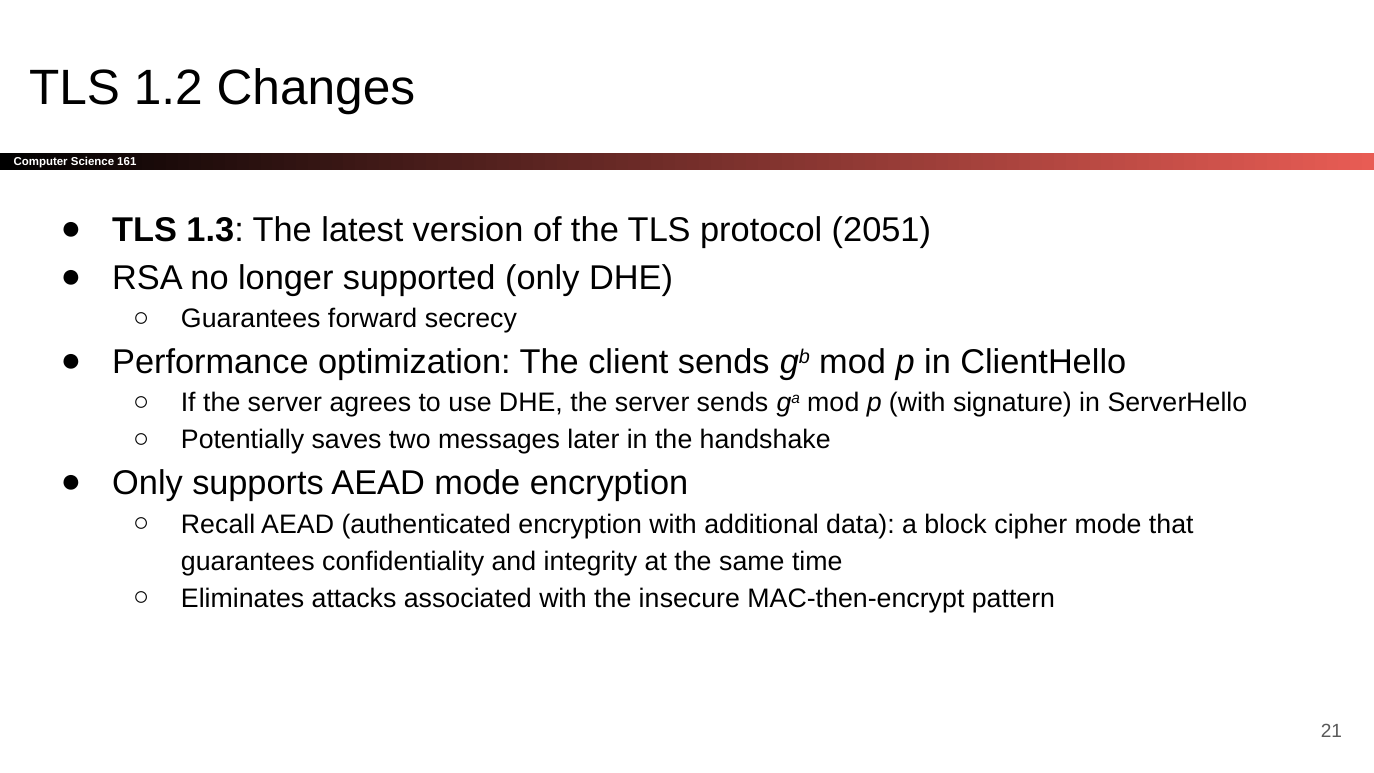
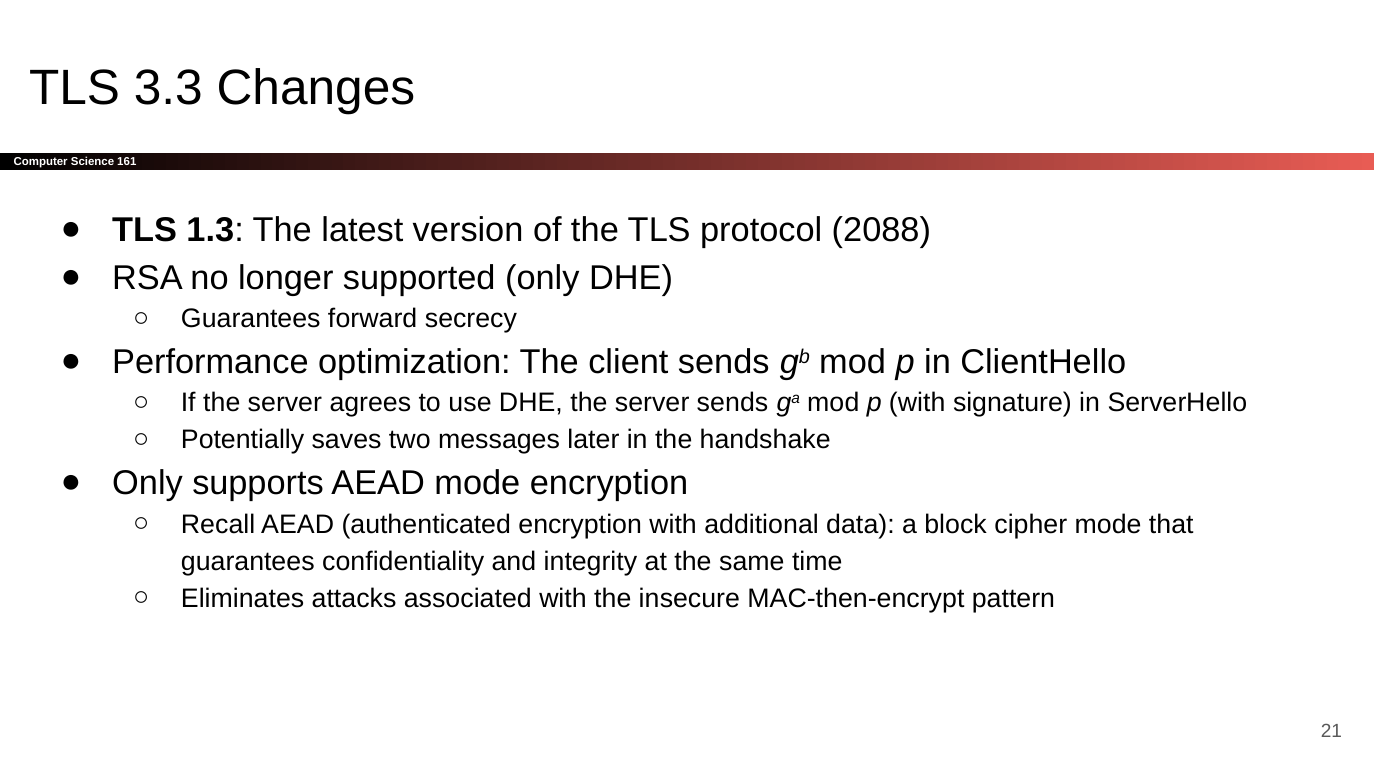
1.2: 1.2 -> 3.3 (168, 88)
2051: 2051 -> 2088 (881, 230)
